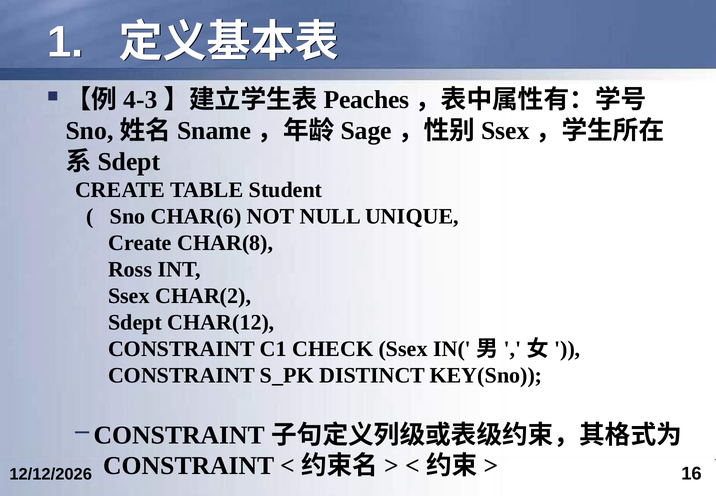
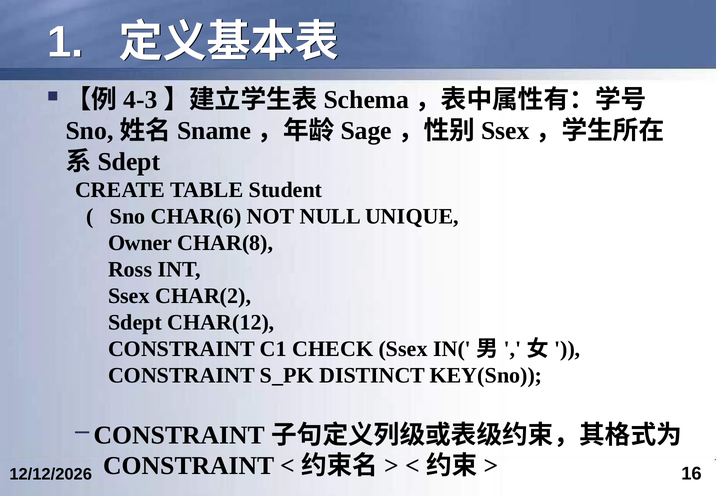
Peaches: Peaches -> Schema (366, 100)
Create: Create -> Owner (140, 243)
